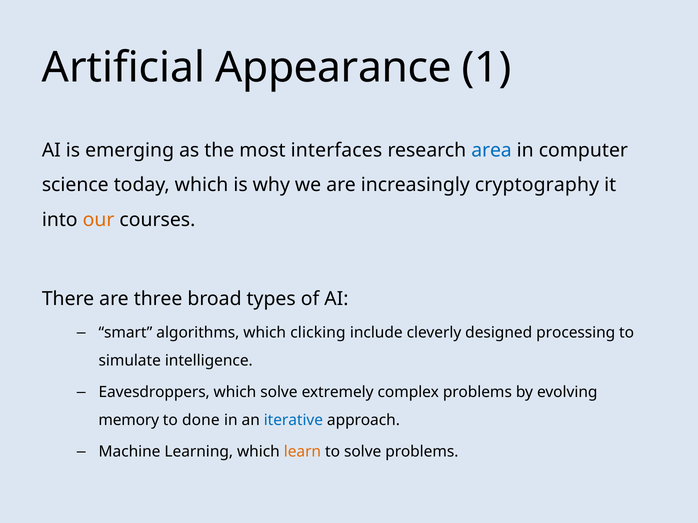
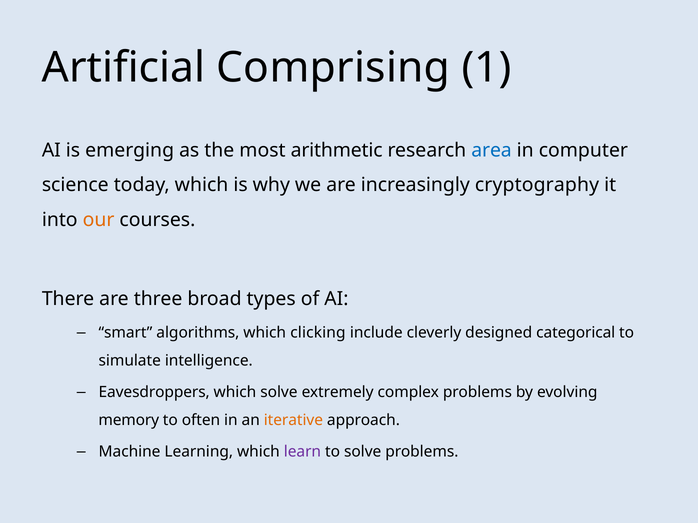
Appearance: Appearance -> Comprising (333, 68)
interfaces: interfaces -> arithmetic (337, 150)
processing: processing -> categorical (576, 333)
done: done -> often (201, 421)
iterative colour: blue -> orange (293, 421)
learn colour: orange -> purple (302, 452)
